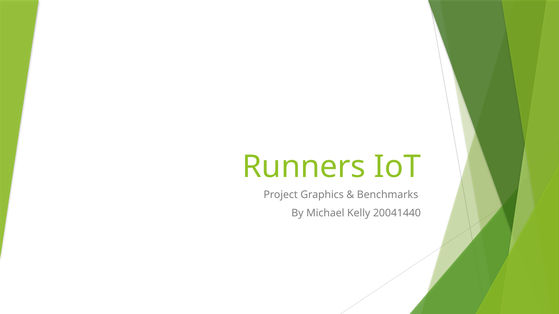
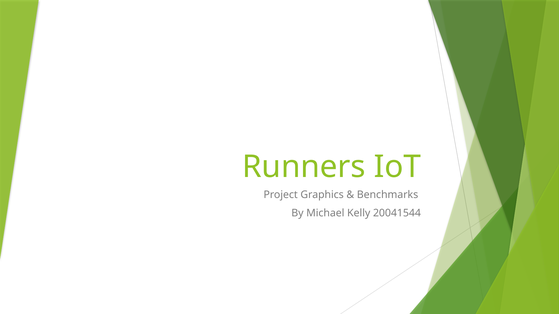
20041440: 20041440 -> 20041544 (397, 213)
